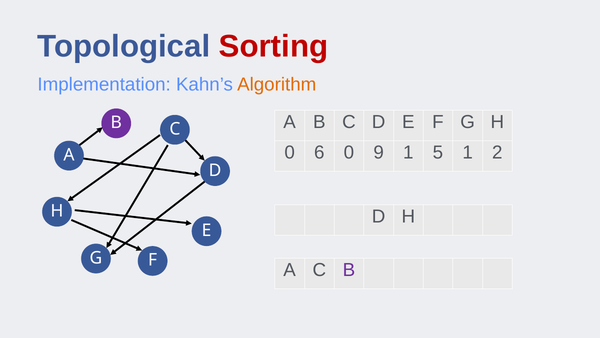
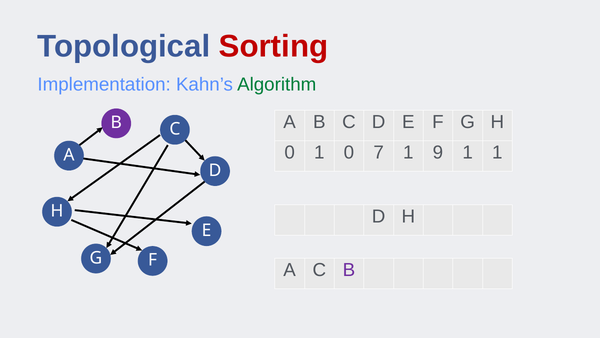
Algorithm colour: orange -> green (277, 84)
0 6: 6 -> 1 (319, 152)
9: 9 -> 7 (379, 152)
5: 5 -> 9 (438, 152)
1 2: 2 -> 1 (497, 152)
